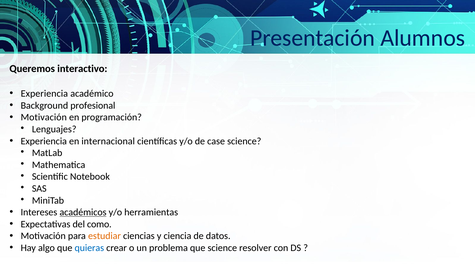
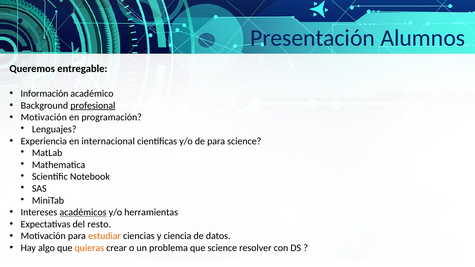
interactivo: interactivo -> entregable (82, 69)
Experiencia: Experiencia -> Información (44, 94)
profesional underline: none -> present (93, 106)
de case: case -> para (216, 141)
como: como -> resto (99, 224)
quieras colour: blue -> orange (89, 248)
